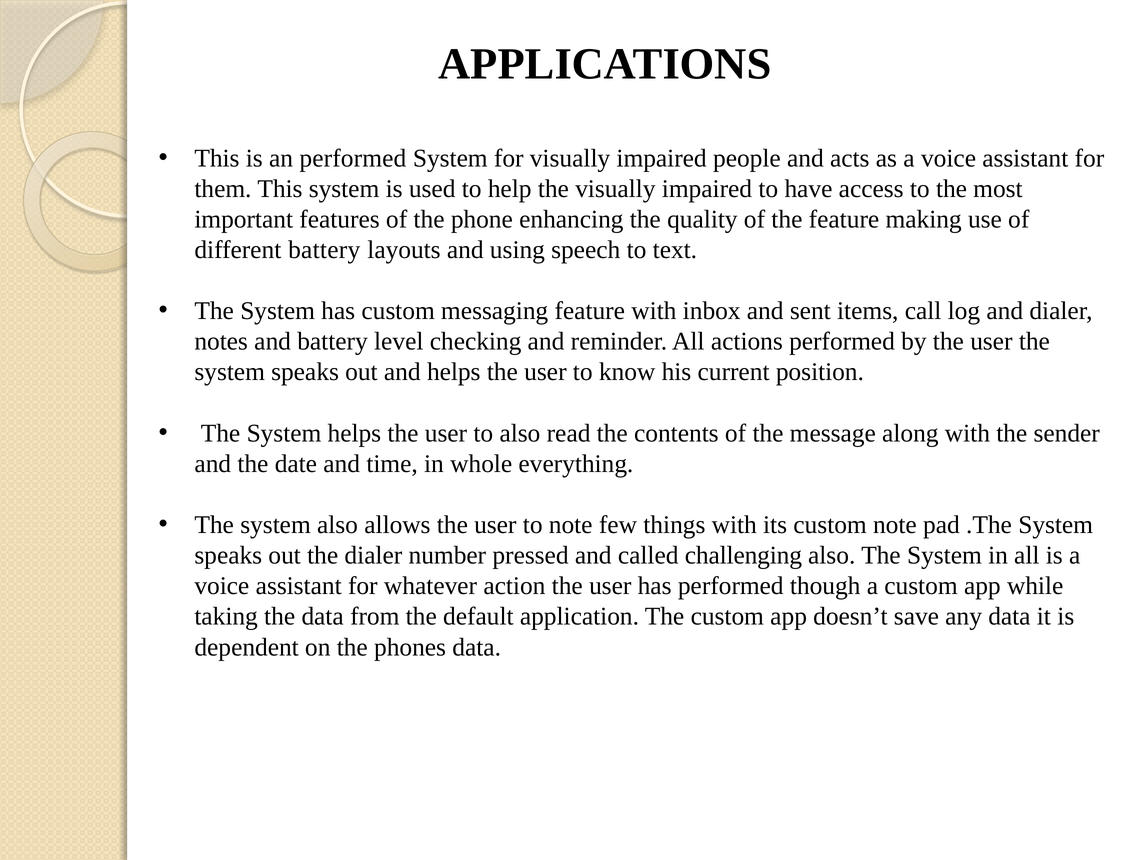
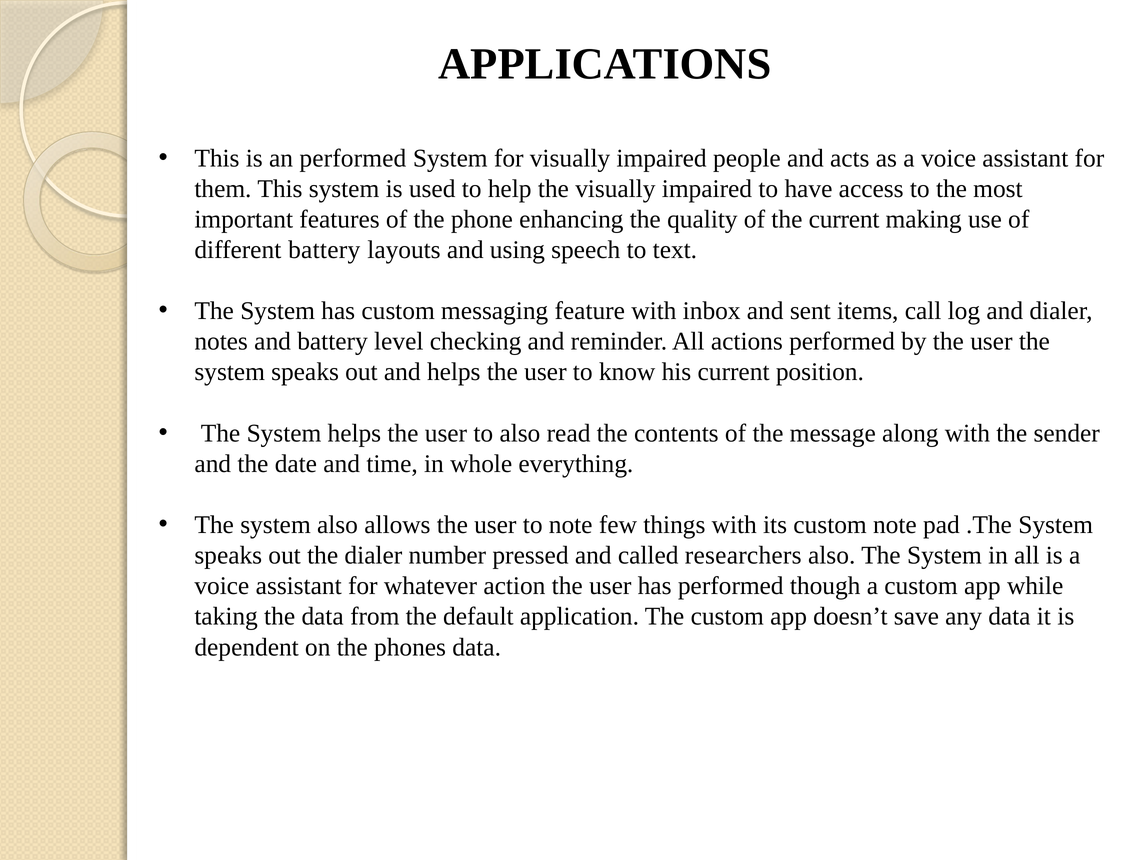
the feature: feature -> current (844, 219)
challenging: challenging -> researchers (743, 556)
